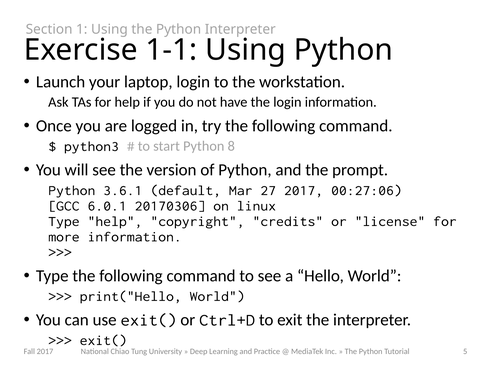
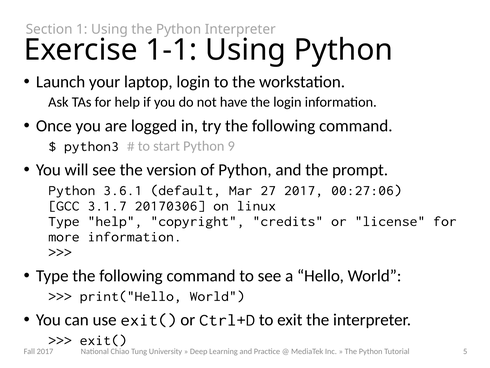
8: 8 -> 9 (231, 146)
6.0.1: 6.0.1 -> 3.1.7 (107, 205)
